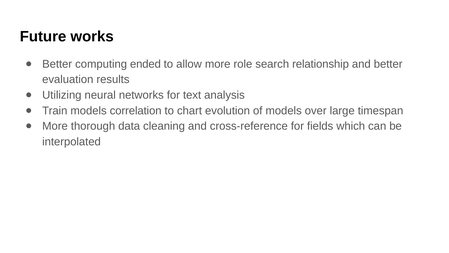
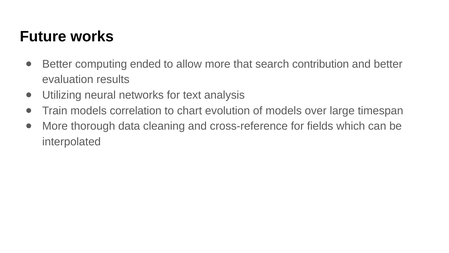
role: role -> that (243, 64)
relationship: relationship -> contribution (321, 64)
